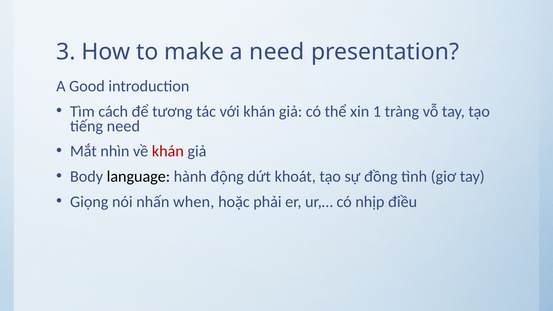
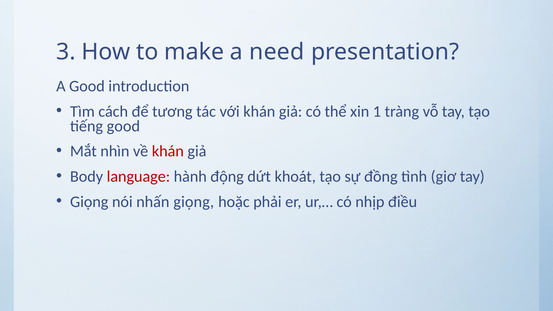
tiếng need: need -> good (123, 126)
language colour: black -> red (138, 177)
nhấn when: when -> giọng (194, 202)
